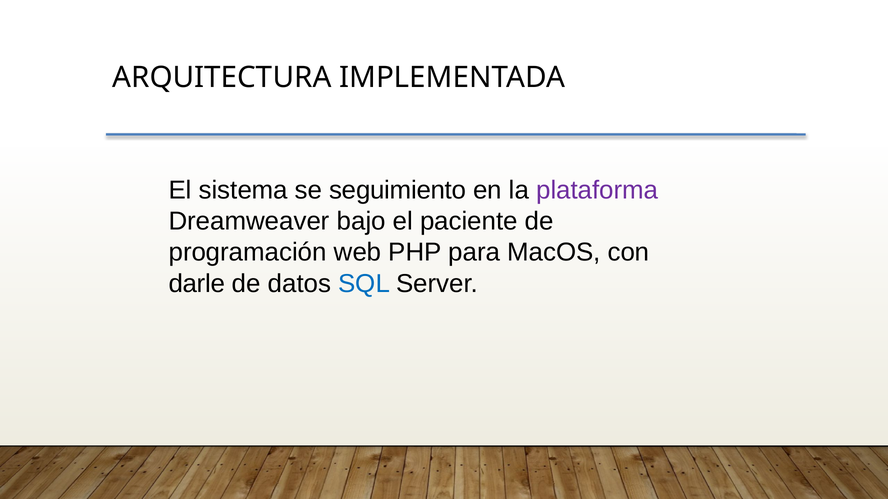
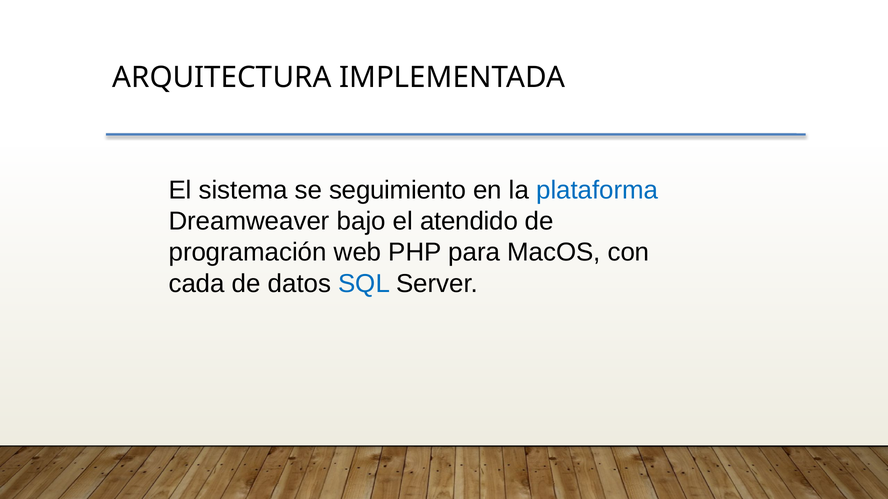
plataforma colour: purple -> blue (597, 190)
paciente: paciente -> atendido (469, 222)
darle: darle -> cada (197, 284)
